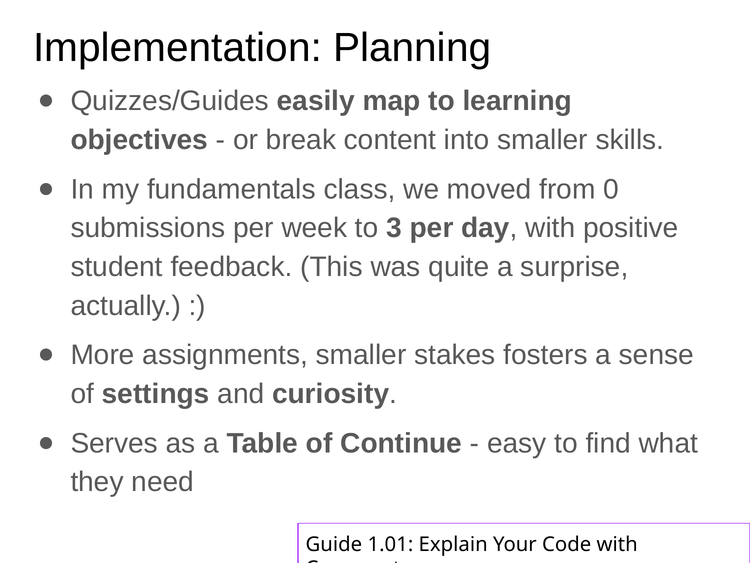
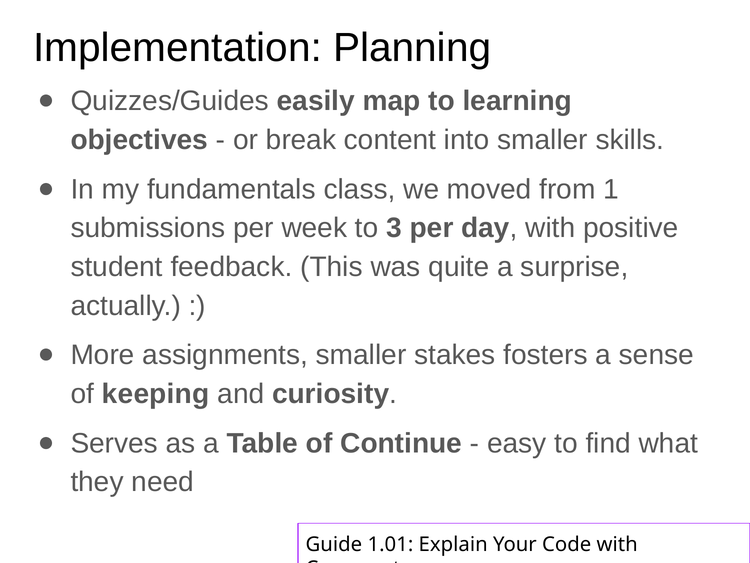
0: 0 -> 1 (611, 189)
settings: settings -> keeping (156, 394)
